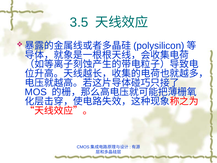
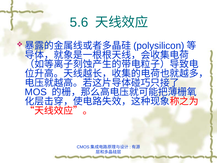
3.5: 3.5 -> 5.6 (79, 22)
